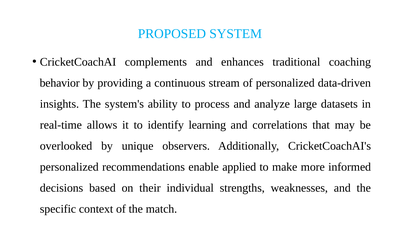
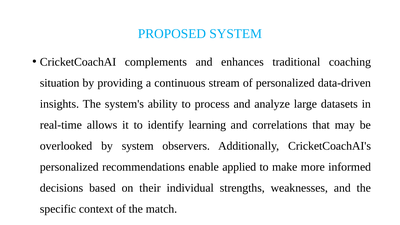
behavior: behavior -> situation (60, 83)
by unique: unique -> system (138, 146)
